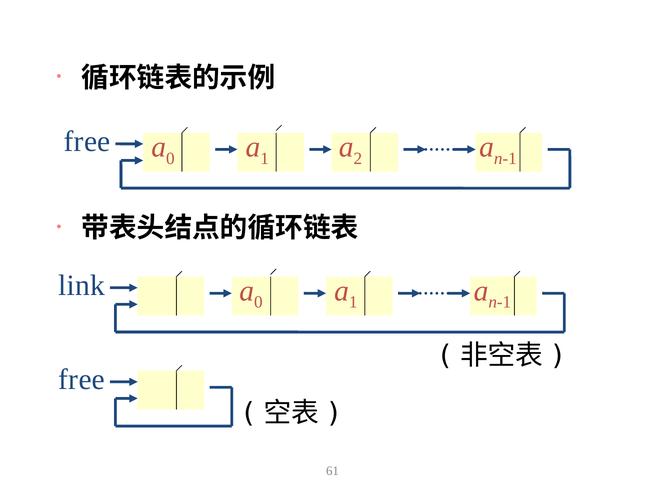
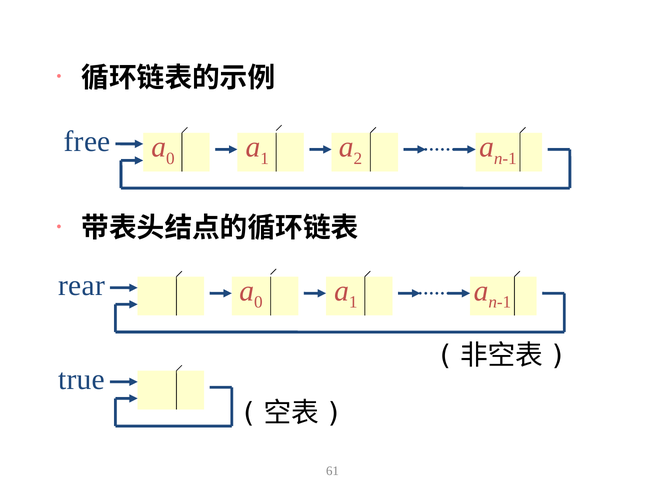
link: link -> rear (82, 286)
free: free -> true (82, 380)
